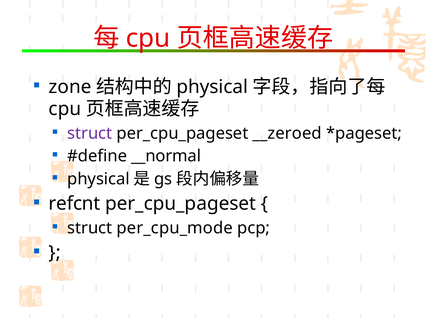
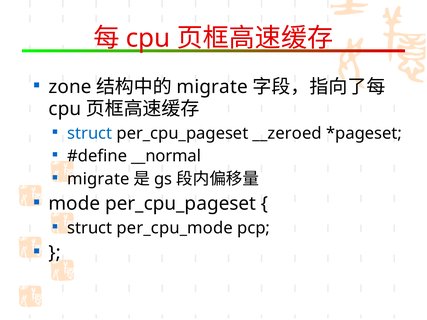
physical: physical -> migrate (212, 87)
struct colour: purple -> blue (90, 133)
physical: physical -> migrate (98, 179)
refcnt: refcnt -> mode (74, 204)
